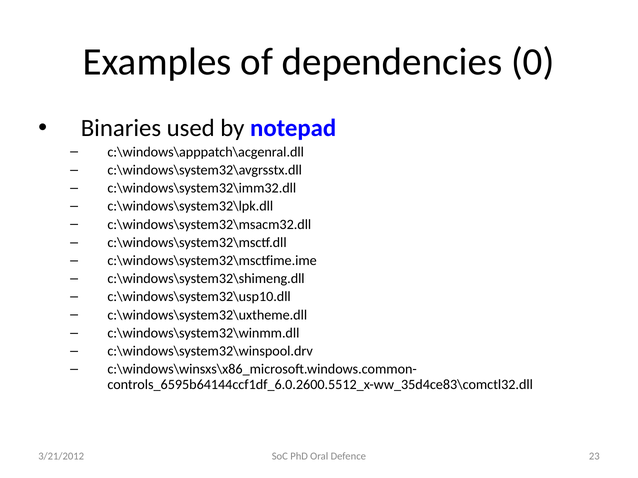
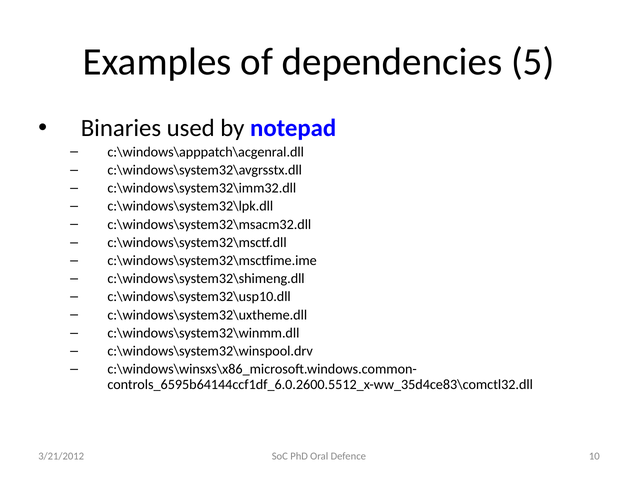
0: 0 -> 5 (533, 62)
23: 23 -> 10 (594, 457)
